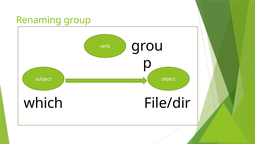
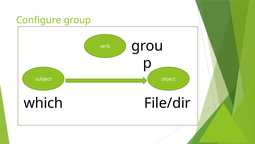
Renaming: Renaming -> Configure (39, 20)
